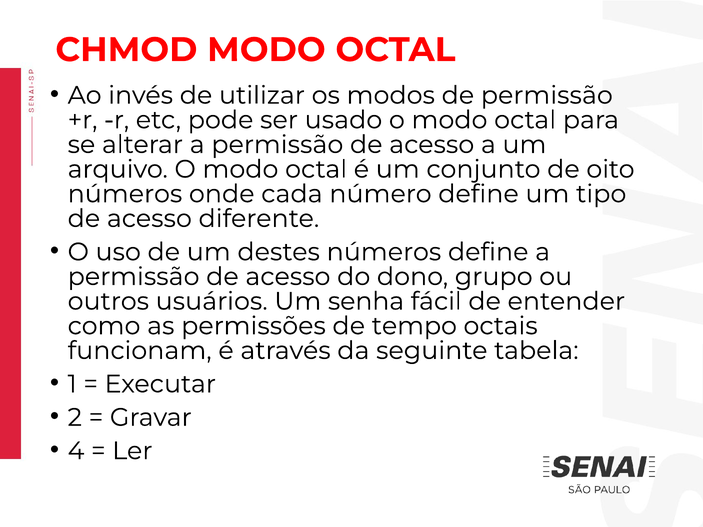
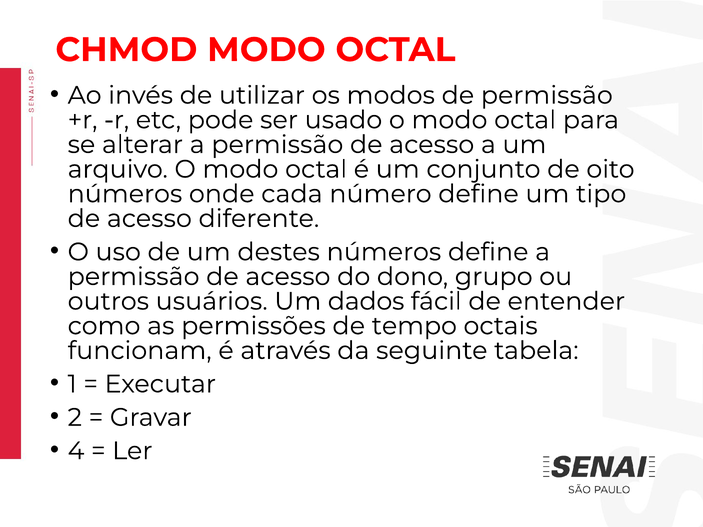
senha: senha -> dados (366, 301)
